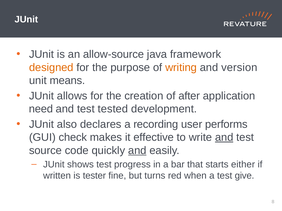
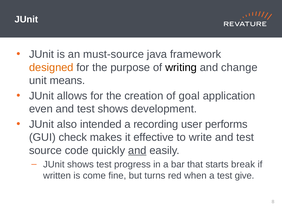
allow-source: allow-source -> must-source (114, 54)
writing colour: orange -> black (181, 68)
version: version -> change (239, 68)
after: after -> goal (189, 96)
need: need -> even (41, 109)
test tested: tested -> shows (113, 109)
declares: declares -> intended (101, 124)
and underline: present -> none (224, 138)
either: either -> break (243, 165)
tester: tester -> come (94, 176)
